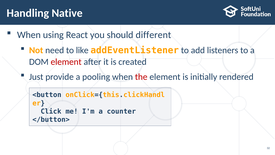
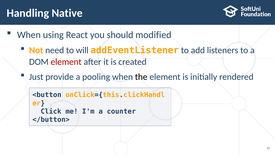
different: different -> modified (153, 35)
like: like -> will (82, 50)
the colour: red -> black (141, 77)
